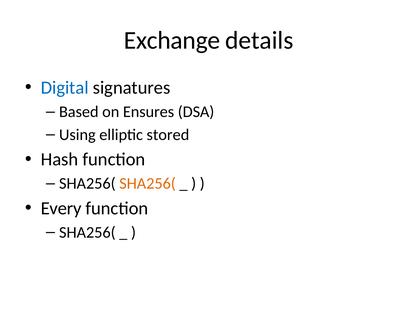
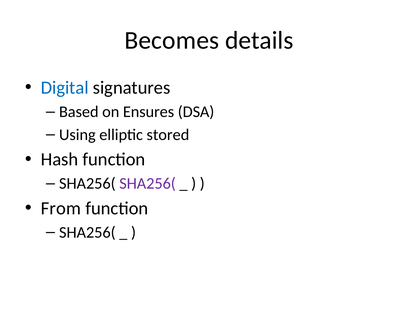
Exchange: Exchange -> Becomes (172, 40)
SHA256( colour: orange -> purple (148, 183)
Every: Every -> From (61, 208)
